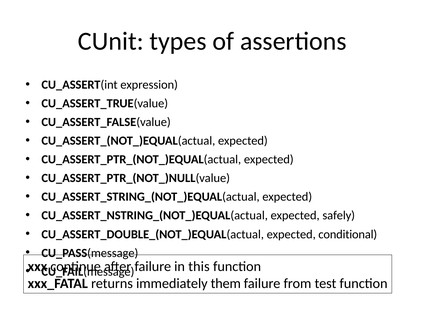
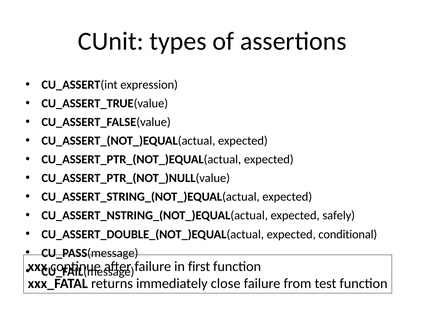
this: this -> first (199, 266)
them: them -> close (226, 283)
